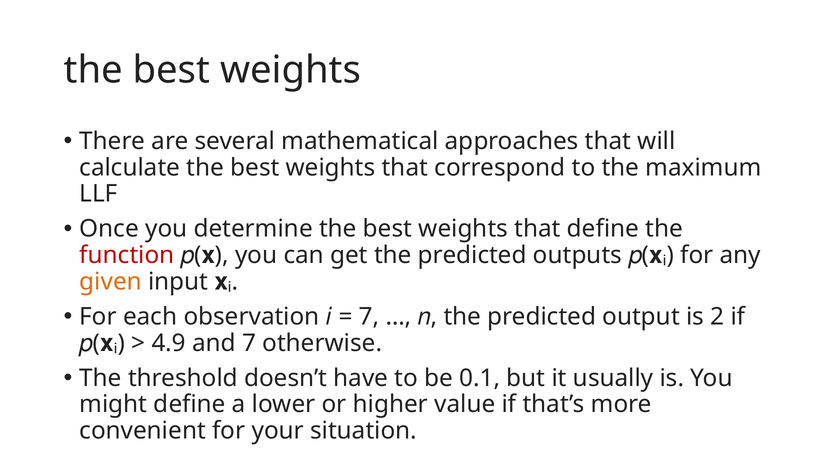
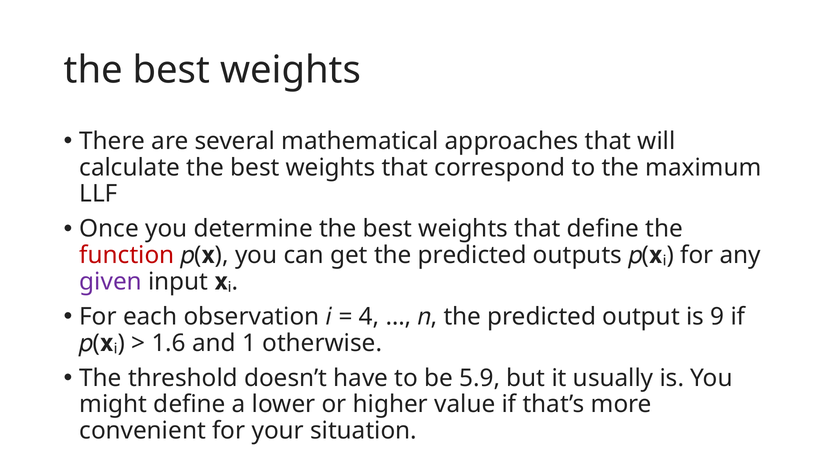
given colour: orange -> purple (111, 282)
7: 7 -> 4 (369, 317)
2: 2 -> 9 (717, 317)
4.9: 4.9 -> 1.6 (169, 343)
and 7: 7 -> 1 (249, 343)
0.1: 0.1 -> 5.9 (480, 378)
